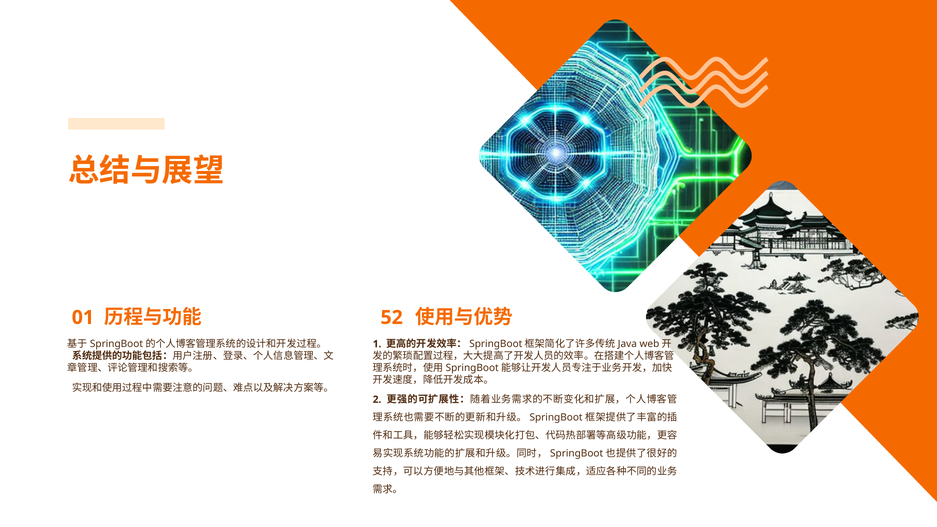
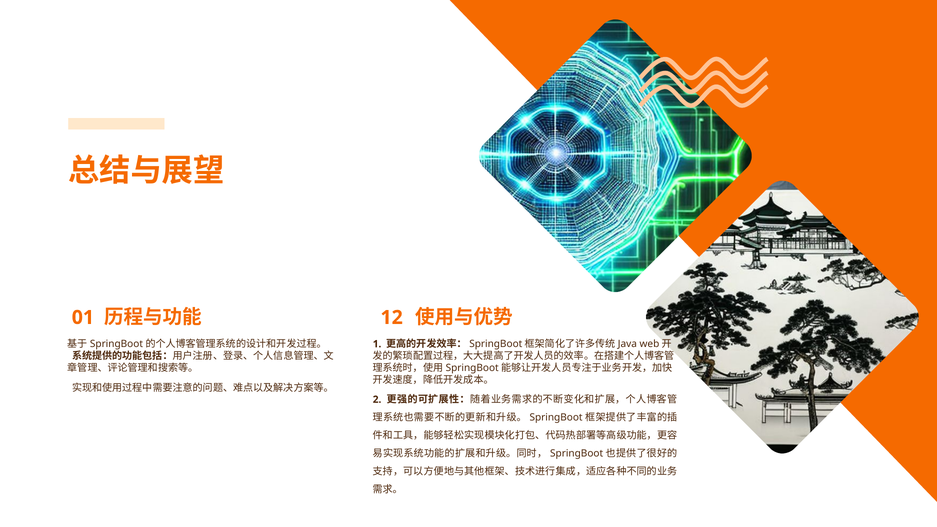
52: 52 -> 12 (392, 318)
